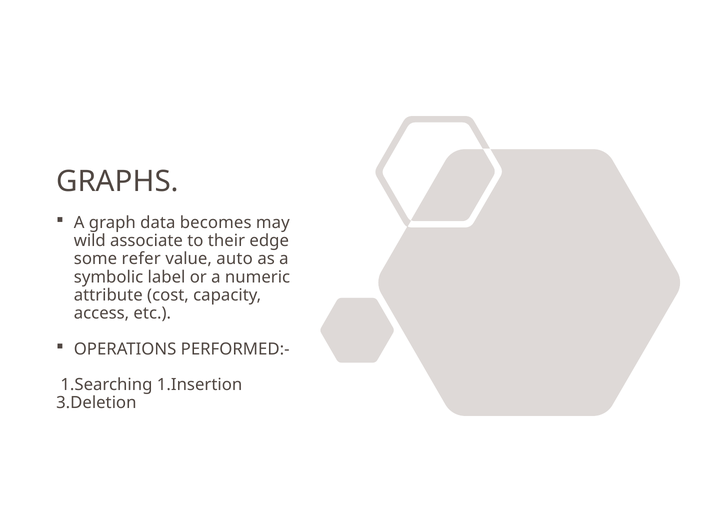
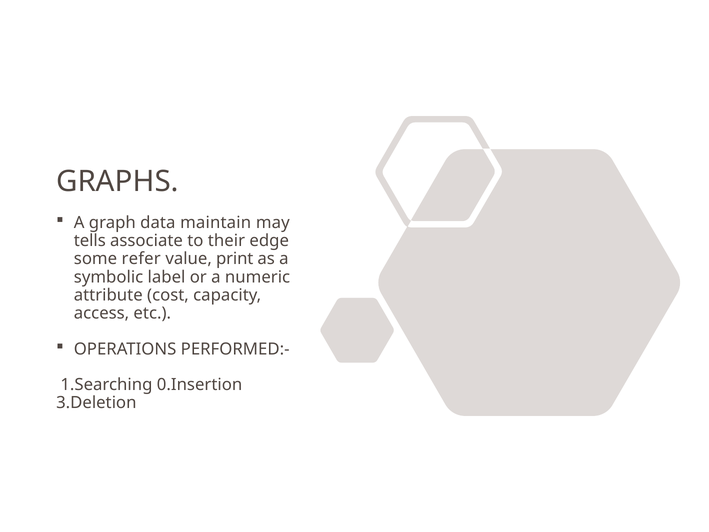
becomes: becomes -> maintain (216, 223)
wild: wild -> tells (90, 241)
auto: auto -> print (235, 259)
1.Insertion: 1.Insertion -> 0.Insertion (200, 385)
